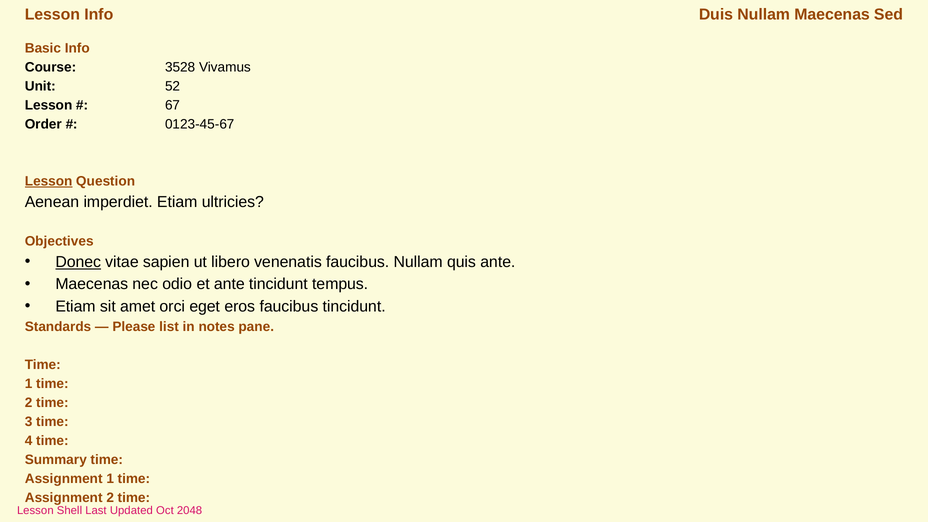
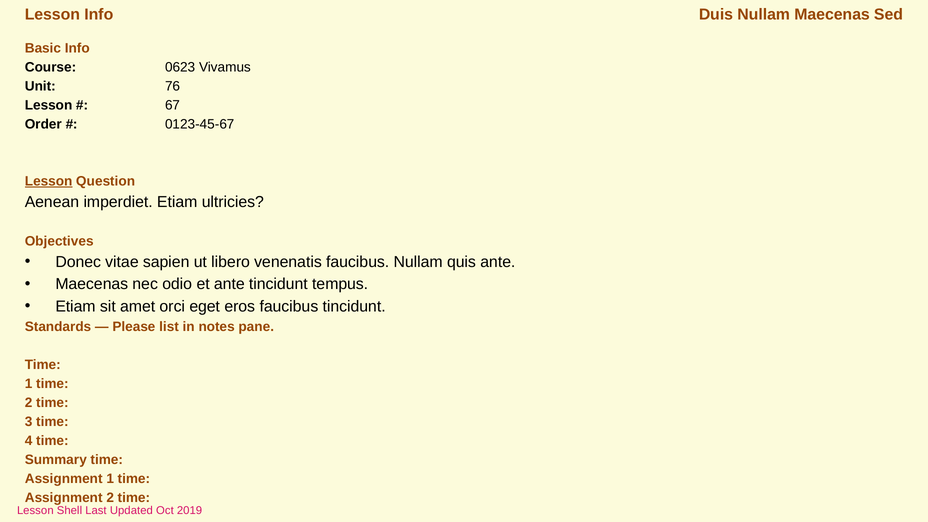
3528: 3528 -> 0623 (180, 67)
52: 52 -> 76 (173, 86)
Donec underline: present -> none (78, 262)
2048: 2048 -> 2019 (190, 510)
